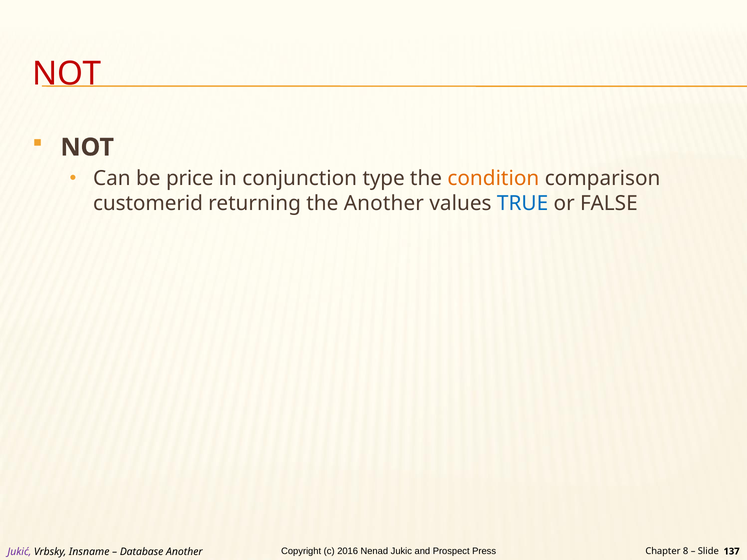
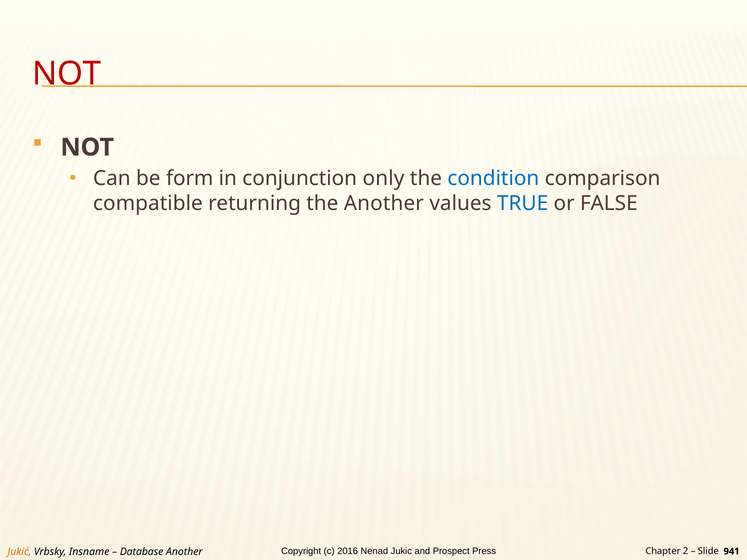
price: price -> form (190, 179)
type: type -> only (383, 179)
condition colour: orange -> blue (493, 179)
customerid: customerid -> compatible (148, 204)
Jukić colour: purple -> orange (19, 552)
8: 8 -> 2 (686, 552)
137: 137 -> 941 (732, 552)
